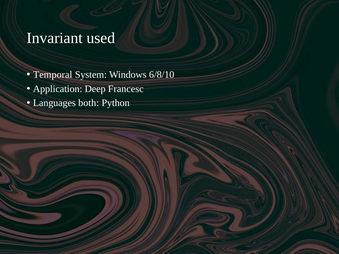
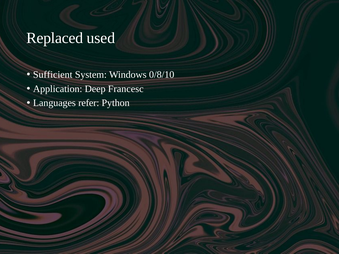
Invariant: Invariant -> Replaced (55, 38)
Temporal: Temporal -> Sufficient (53, 75)
6/8/10: 6/8/10 -> 0/8/10 (162, 75)
both: both -> refer (89, 103)
